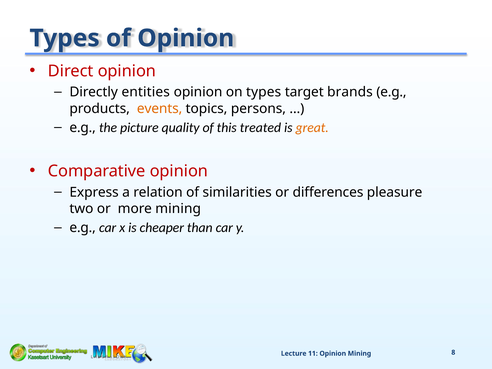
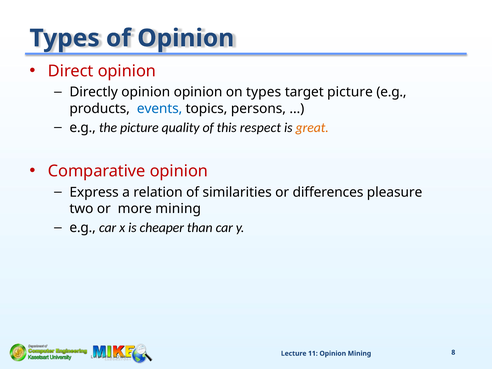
Directly entities: entities -> opinion (146, 92)
target brands: brands -> picture (350, 92)
events colour: orange -> blue (160, 109)
treated: treated -> respect (260, 128)
